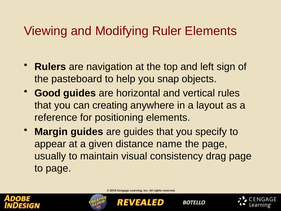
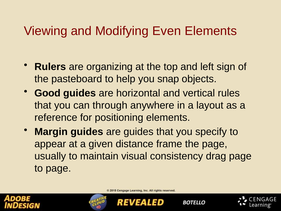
Ruler: Ruler -> Even (167, 31)
navigation: navigation -> organizing (109, 67)
creating: creating -> through (110, 105)
name: name -> frame (169, 144)
